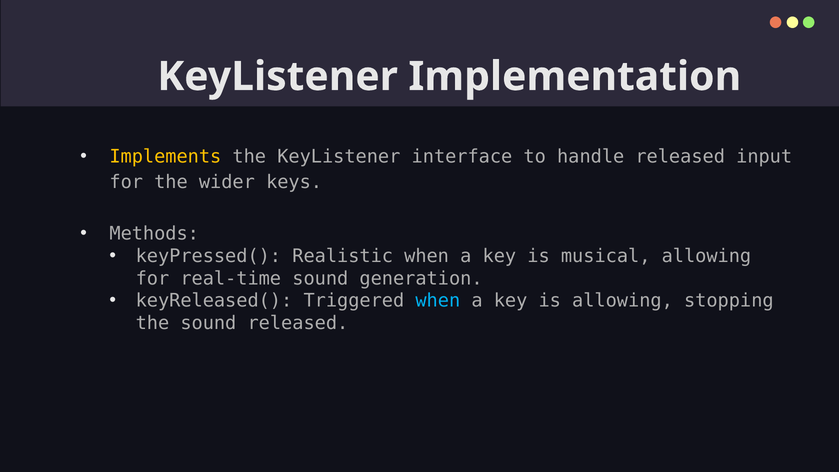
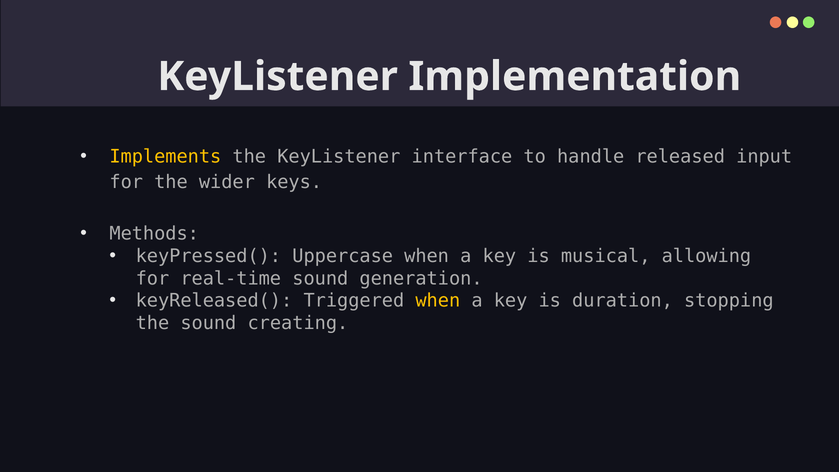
Realistic: Realistic -> Uppercase (343, 256)
when colour: light blue -> yellow (438, 301)
is allowing: allowing -> duration (622, 301)
sound released: released -> creating (298, 323)
